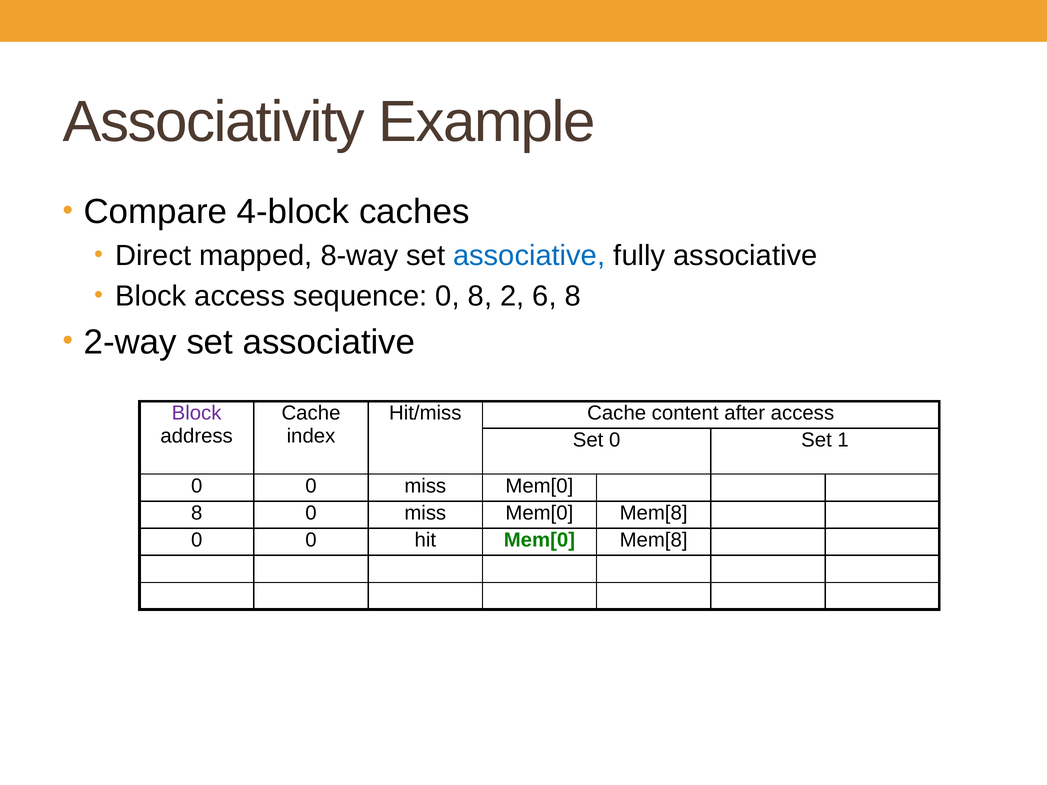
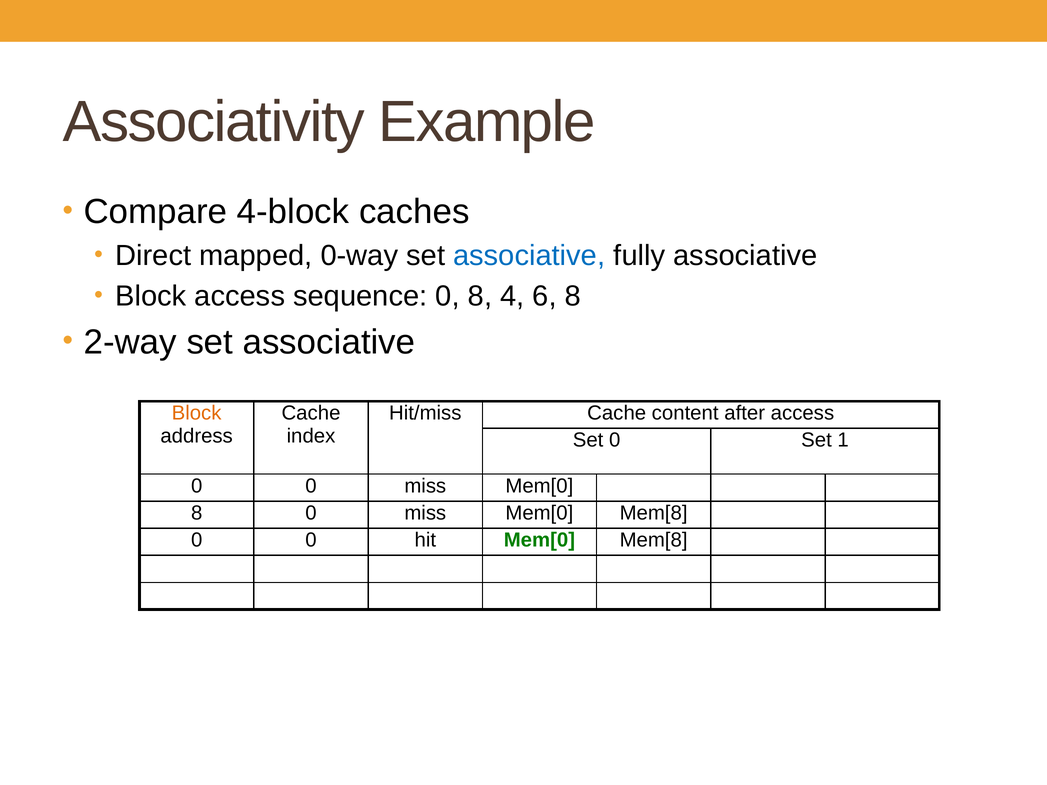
8-way: 8-way -> 0-way (359, 256)
2: 2 -> 4 (512, 296)
Block colour: purple -> orange (197, 413)
